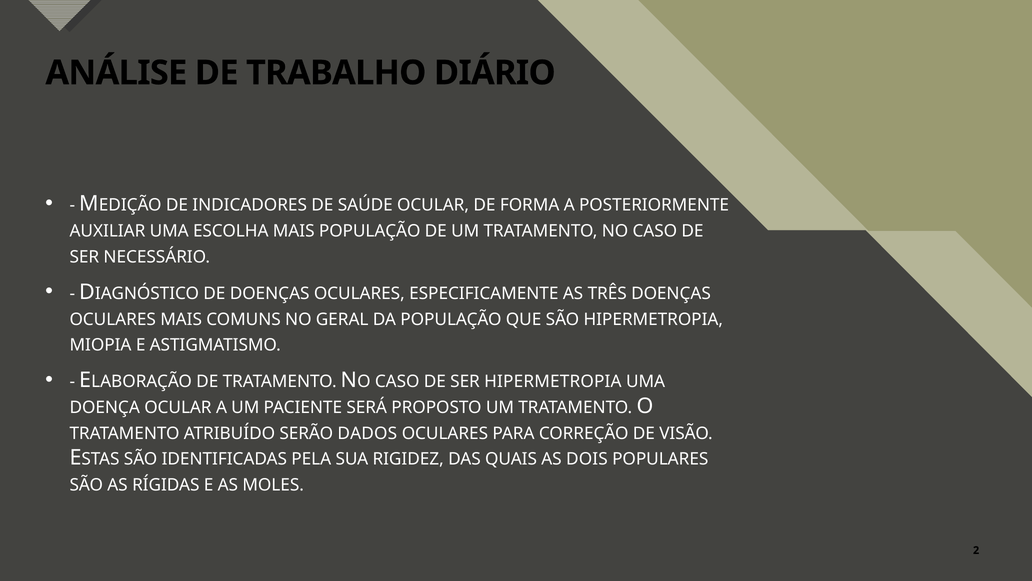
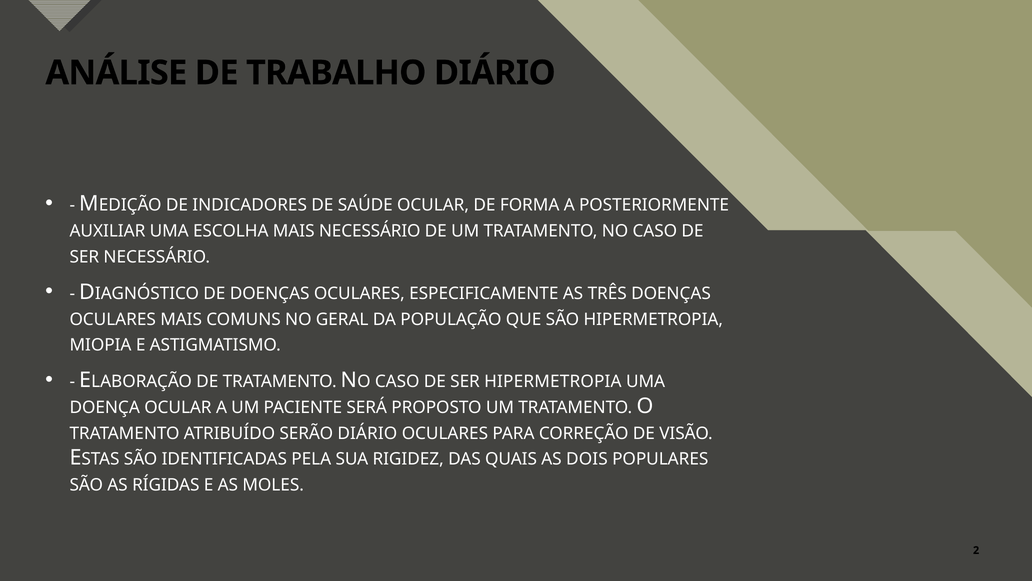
MAIS POPULAÇÃO: POPULAÇÃO -> NECESSÁRIO (370, 231)
SERÃO DADOS: DADOS -> DIÁRIO (367, 433)
